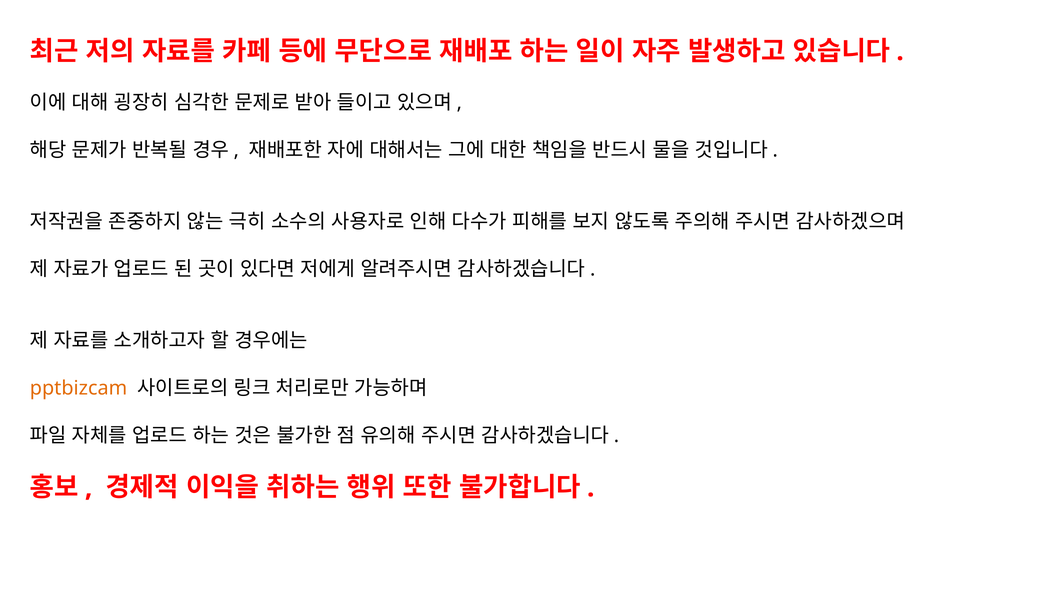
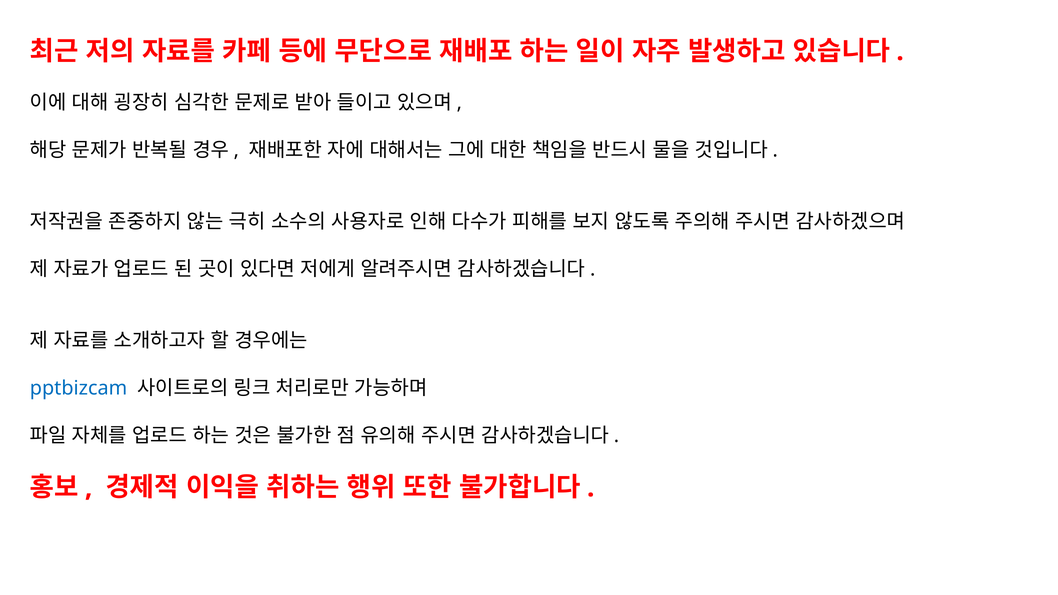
pptbizcam colour: orange -> blue (79, 388)
